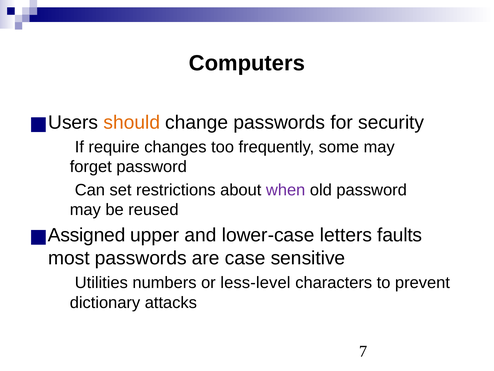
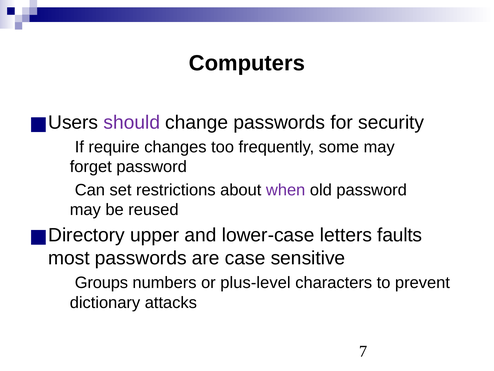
should colour: orange -> purple (132, 122)
Assigned: Assigned -> Directory (87, 235)
Utilities: Utilities -> Groups (101, 282)
less-level: less-level -> plus-level (255, 282)
